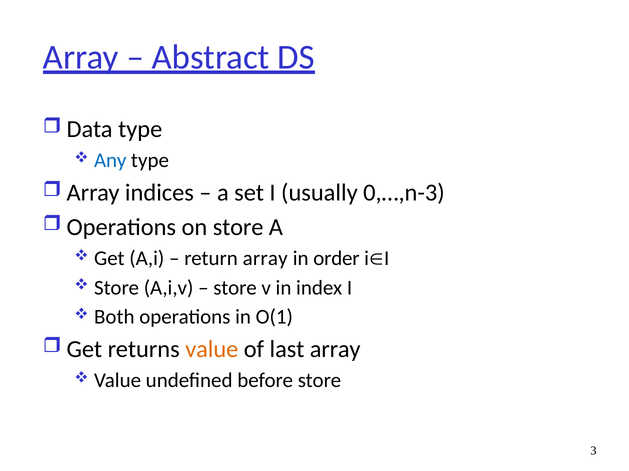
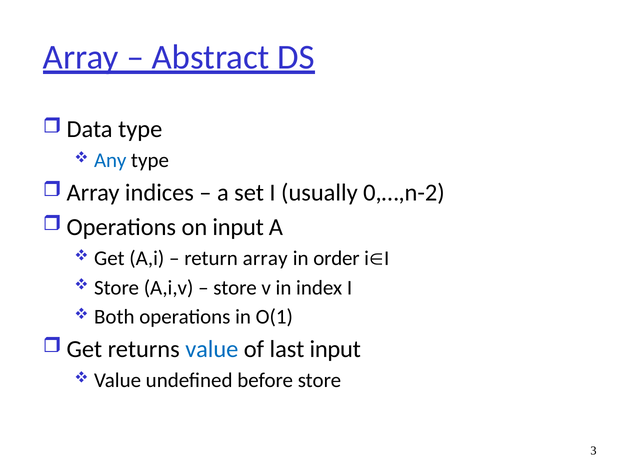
0,…,n-3: 0,…,n-3 -> 0,…,n-2 (404, 193)
on store: store -> input (238, 228)
value colour: orange -> blue (212, 350)
last array: array -> input (335, 350)
